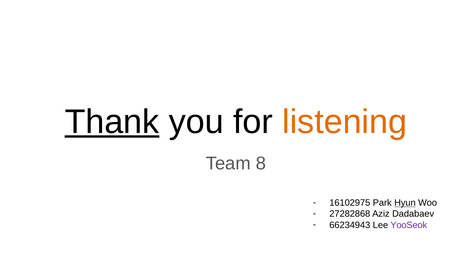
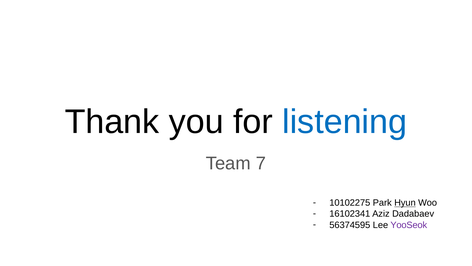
Thank underline: present -> none (112, 122)
listening colour: orange -> blue (345, 122)
8: 8 -> 7 (261, 163)
16102975: 16102975 -> 10102275 (350, 203)
27282868: 27282868 -> 16102341 (350, 214)
66234943: 66234943 -> 56374595 (350, 225)
